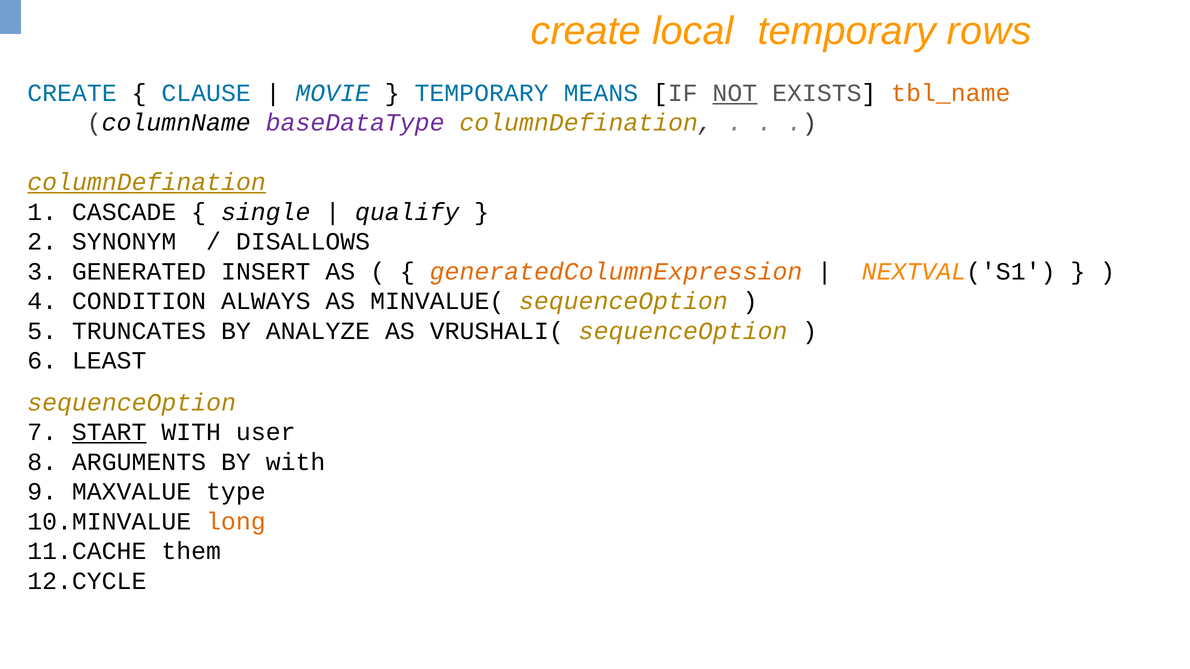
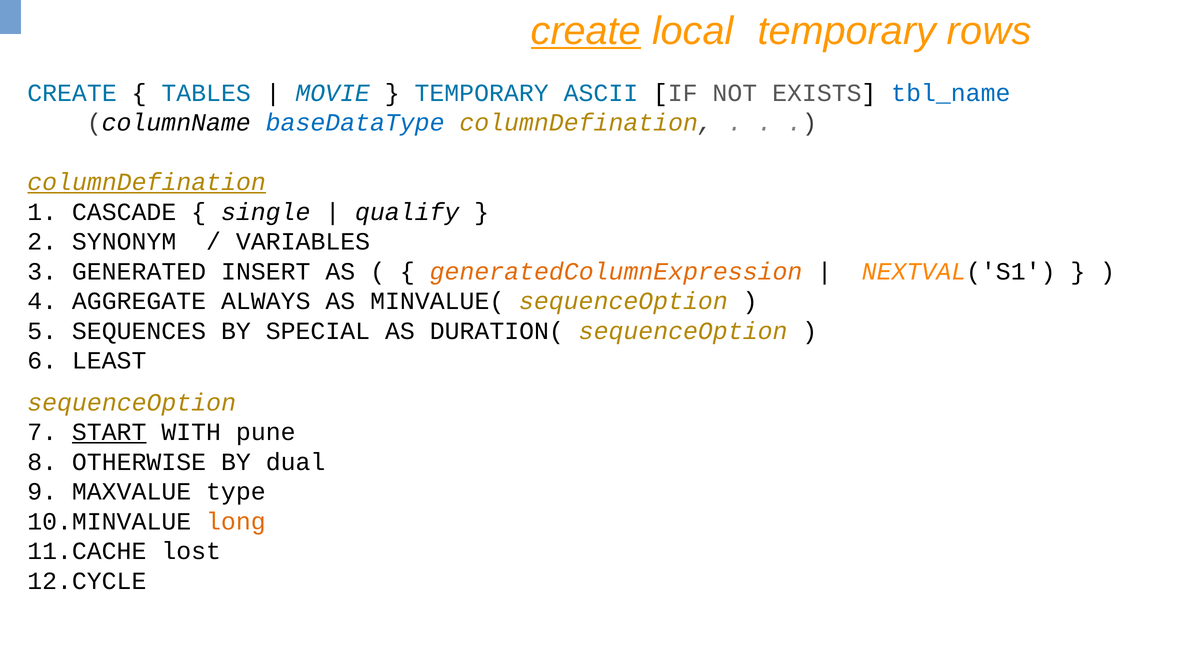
create underline: none -> present (586, 31)
CLAUSE: CLAUSE -> TABLES (206, 93)
MEANS: MEANS -> ASCII (601, 93)
NOT underline: present -> none (735, 93)
tbl_name colour: orange -> blue (951, 93)
baseDataType colour: purple -> blue (355, 123)
DISALLOWS: DISALLOWS -> VARIABLES (303, 242)
CONDITION: CONDITION -> AGGREGATE (139, 301)
TRUNCATES: TRUNCATES -> SEQUENCES (139, 331)
ANALYZE: ANALYZE -> SPECIAL (318, 331)
VRUSHALI(: VRUSHALI( -> DURATION( (497, 331)
user: user -> pune (266, 432)
ARGUMENTS: ARGUMENTS -> OTHERWISE (139, 462)
BY with: with -> dual (296, 462)
them: them -> lost (191, 551)
